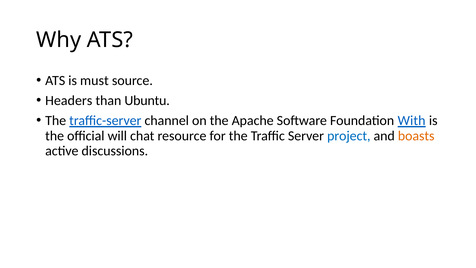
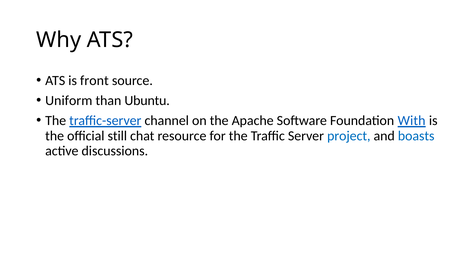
must: must -> front (94, 80)
Headers: Headers -> Uniform (69, 100)
will: will -> still (117, 136)
boasts colour: orange -> blue (416, 136)
